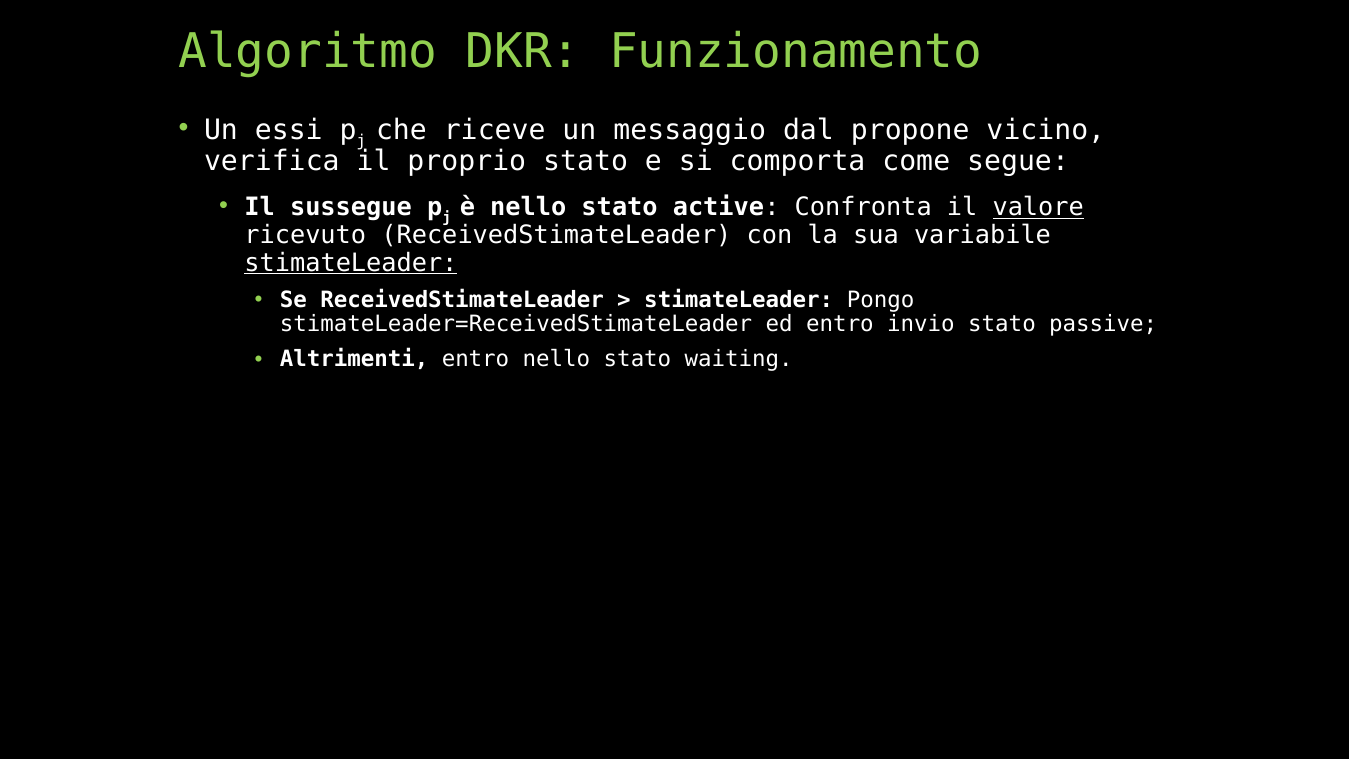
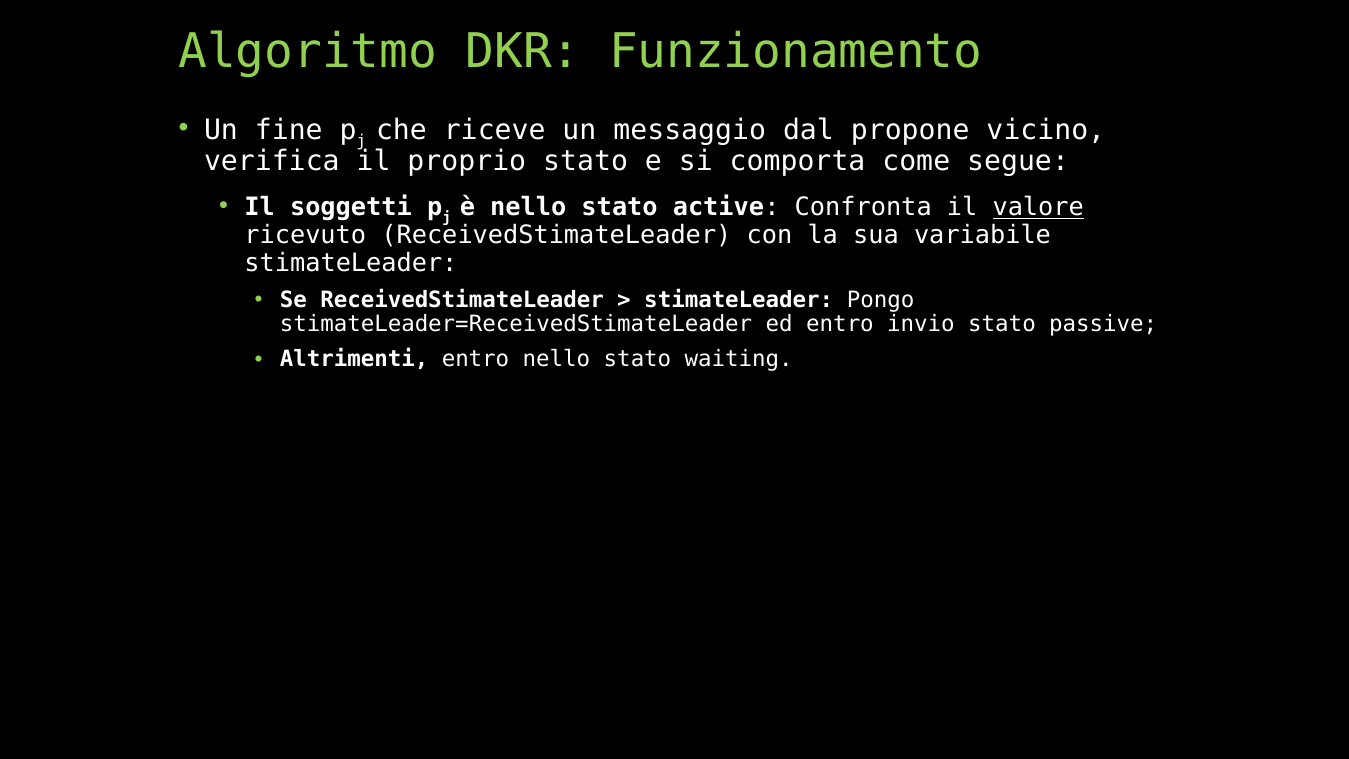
essi: essi -> fine (289, 130)
sussegue: sussegue -> soggetti (351, 207)
stimateLeader underline: present -> none (351, 263)
